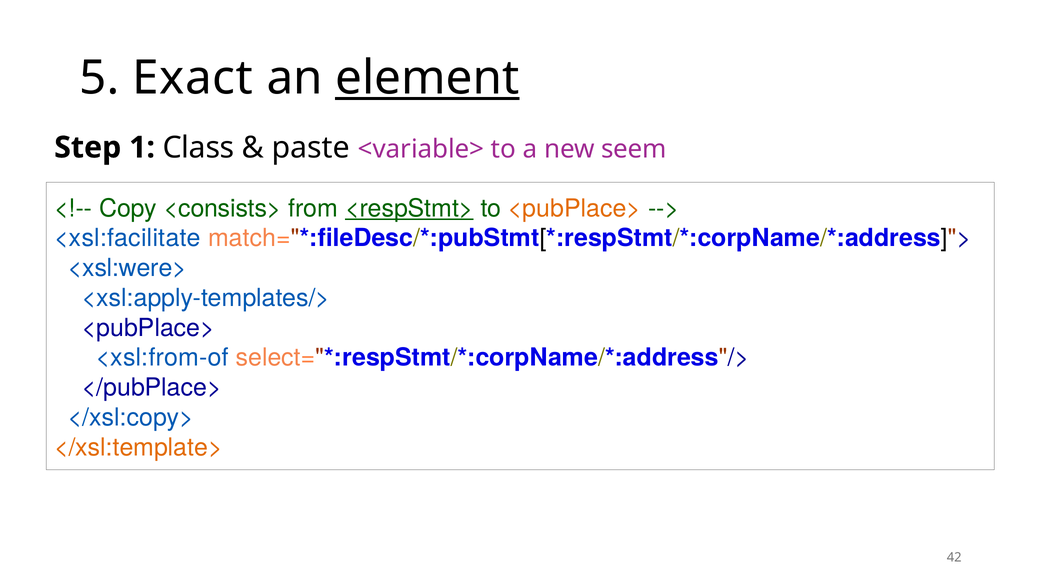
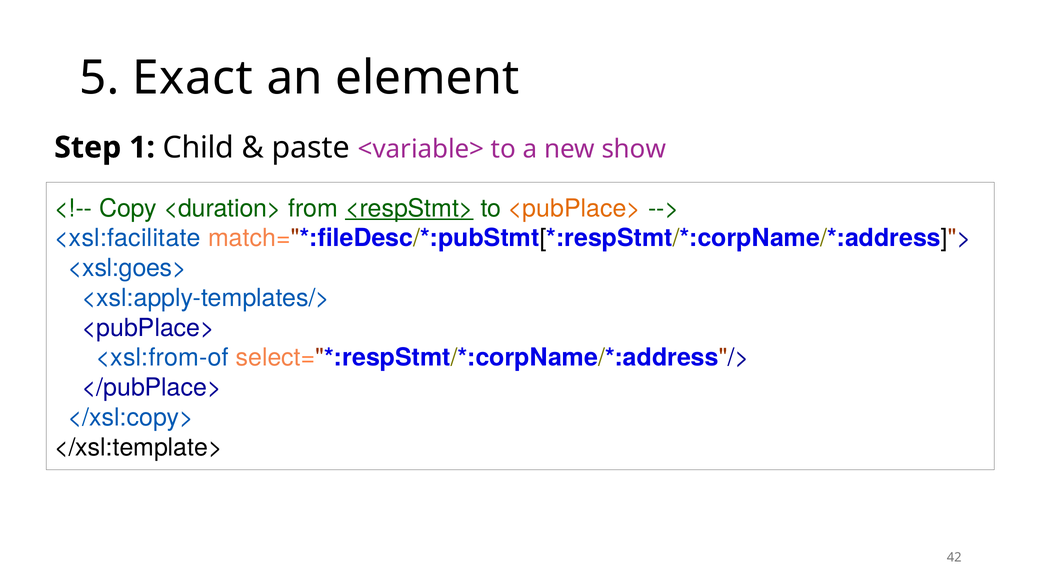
element underline: present -> none (427, 78)
Class: Class -> Child (198, 148)
seem: seem -> show (634, 149)
<consists>: <consists> -> <duration> (223, 209)
<xsl:were>: <xsl:were> -> <xsl:goes> (127, 268)
</xsl:template> colour: orange -> black (138, 448)
